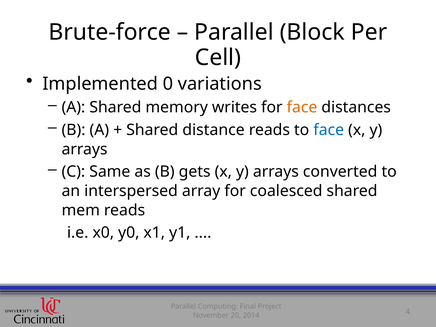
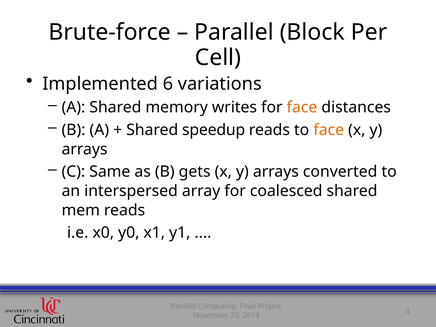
0: 0 -> 6 (168, 84)
distance: distance -> speedup (214, 130)
face colour: blue -> orange (329, 130)
